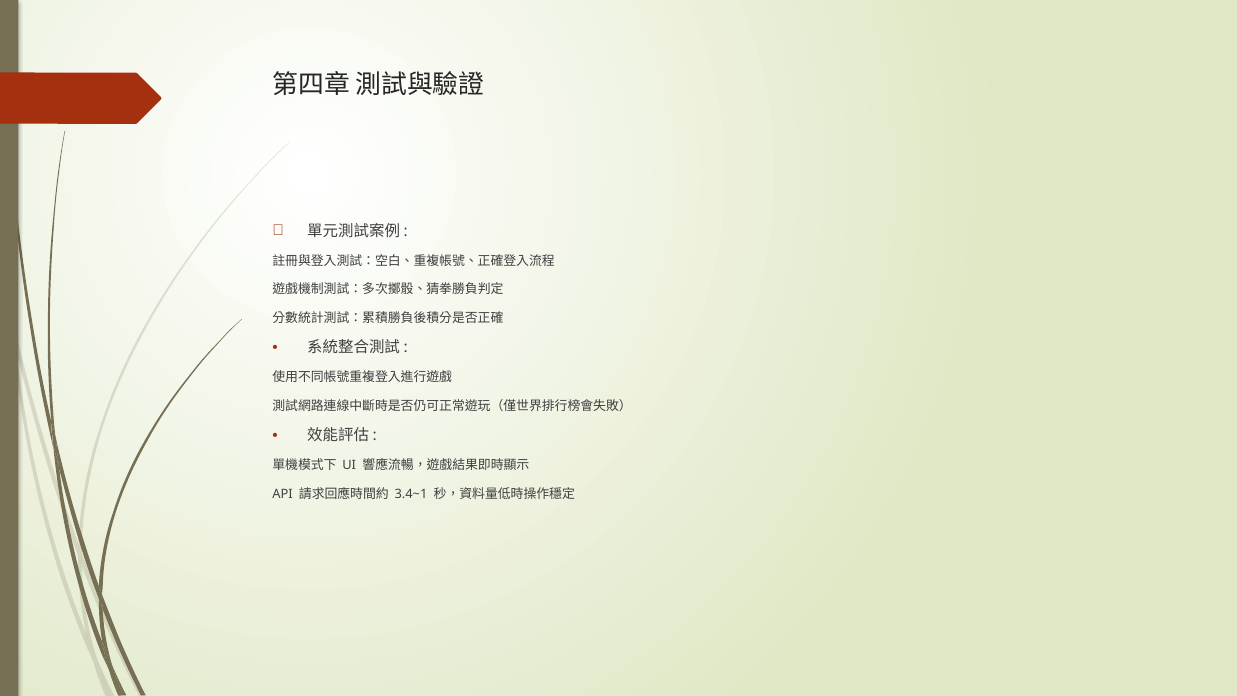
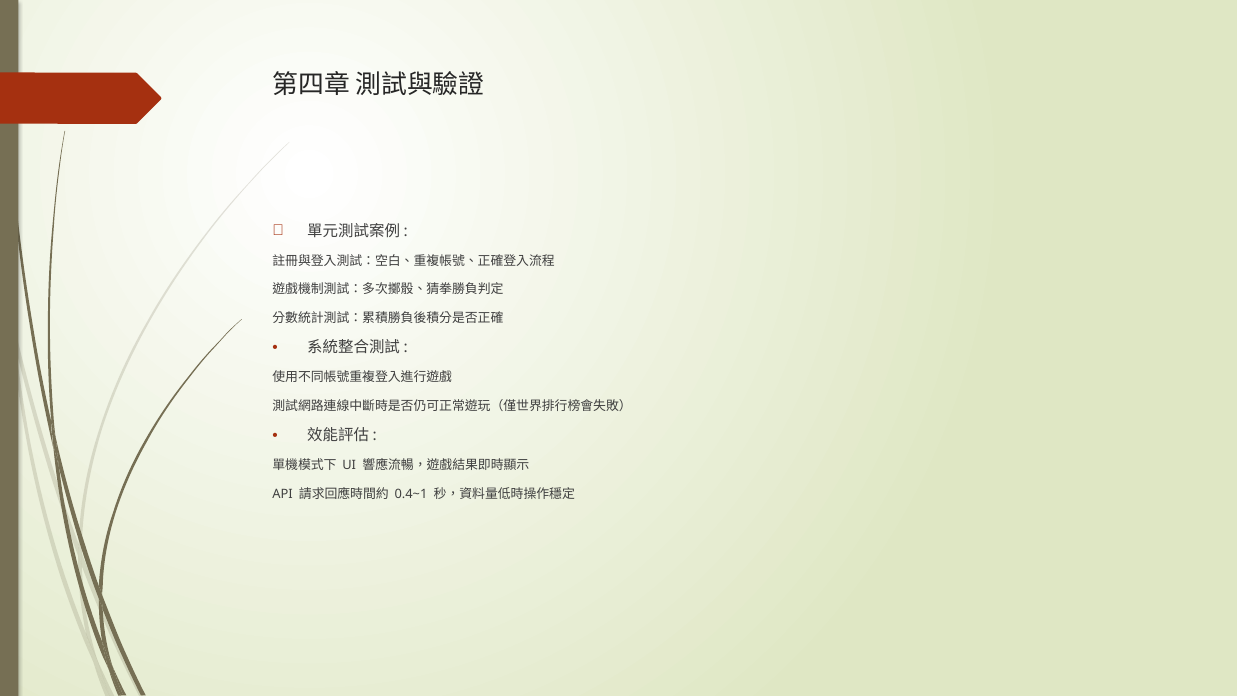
3.4~1: 3.4~1 -> 0.4~1 (411, 494)
